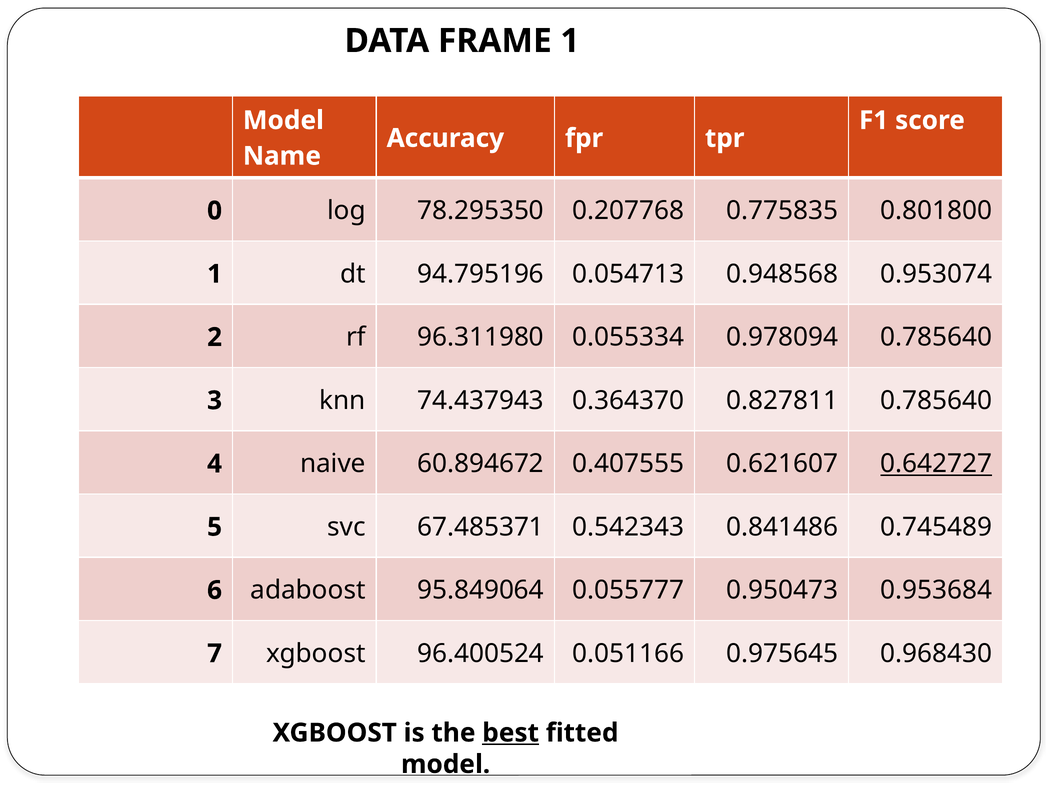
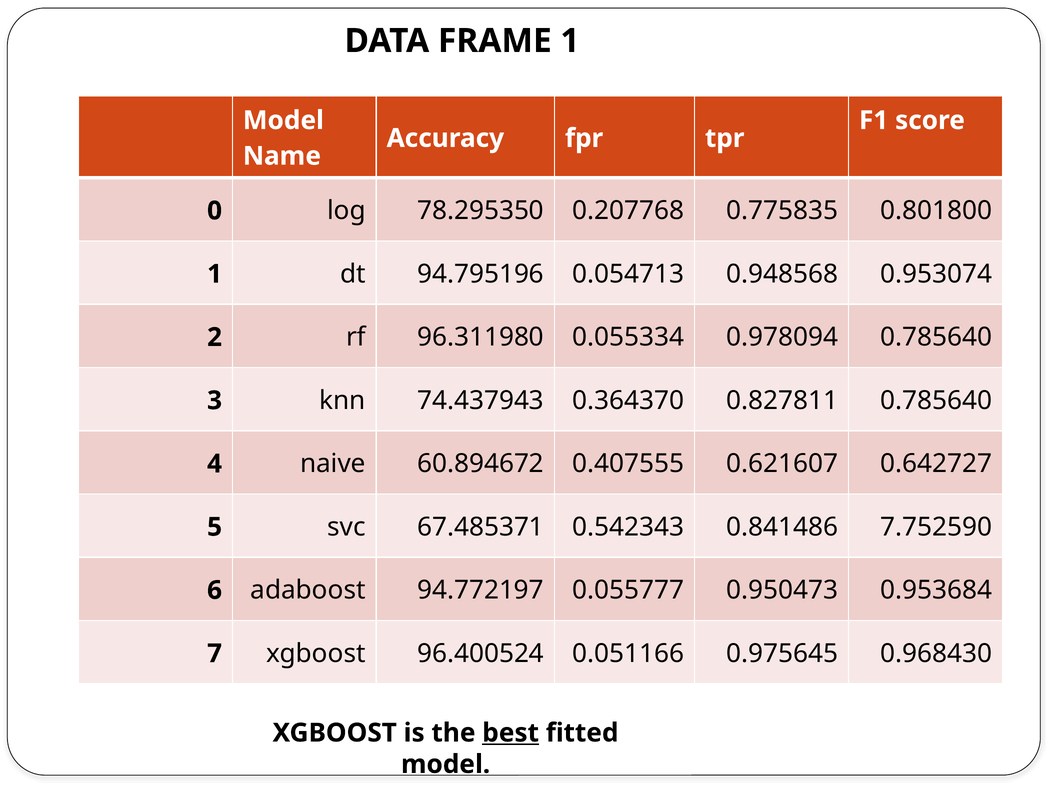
0.642727 underline: present -> none (936, 464)
0.745489: 0.745489 -> 7.752590 (936, 527)
95.849064: 95.849064 -> 94.772197 (481, 590)
